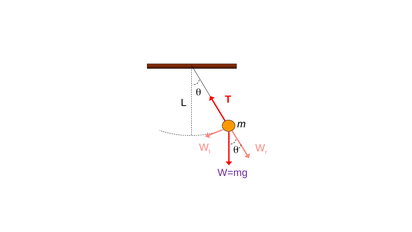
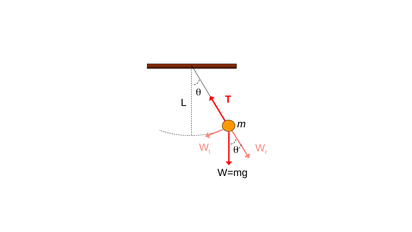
W=mg colour: purple -> black (233, 172)
